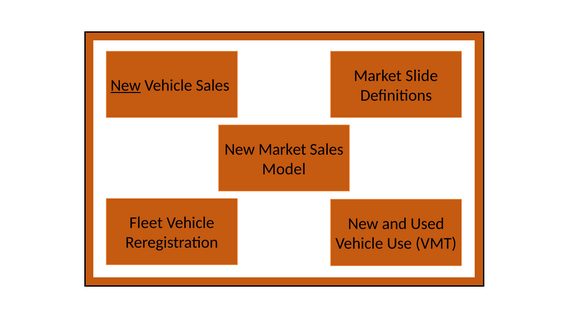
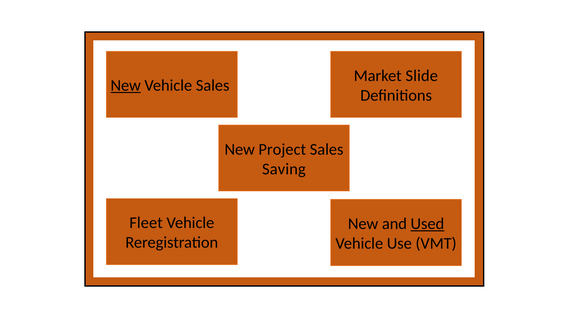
New Market: Market -> Project (282, 149)
Model: Model -> Saving (284, 169)
Used underline: none -> present (427, 224)
